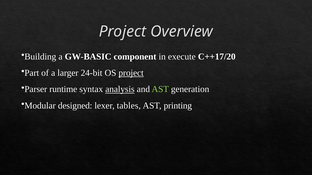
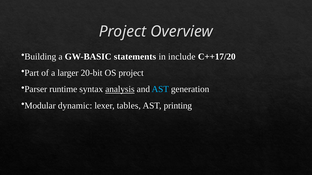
component: component -> statements (135, 57)
execute: execute -> include (182, 57)
24-bit: 24-bit -> 20-bit (92, 73)
project underline: present -> none (131, 73)
AST colour: light green -> light blue (160, 89)
designed: designed -> dynamic (75, 106)
